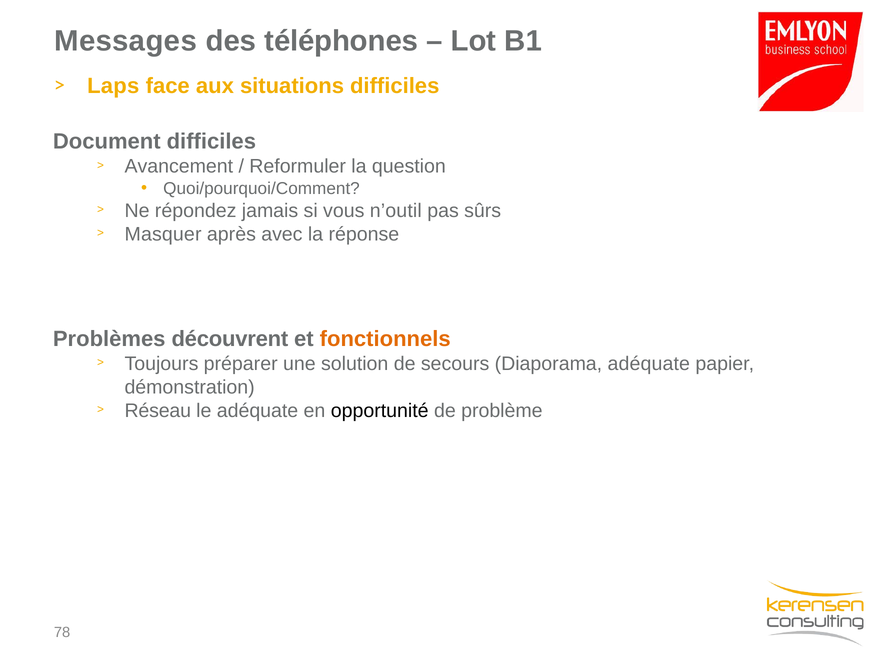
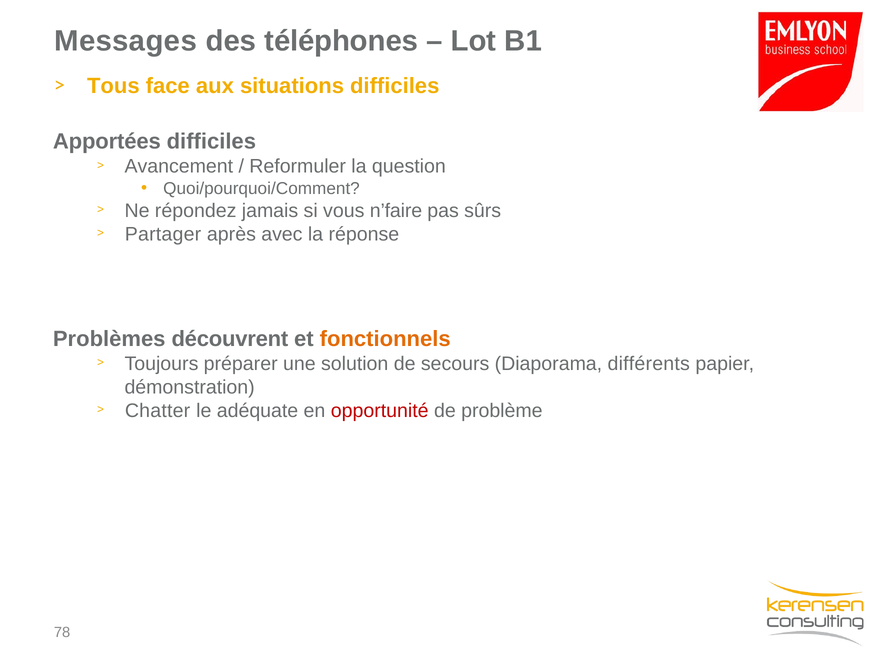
Laps: Laps -> Tous (113, 86)
Document: Document -> Apportées (107, 142)
n’outil: n’outil -> n’faire (396, 210)
Masquer: Masquer -> Partager (163, 234)
Diaporama adéquate: adéquate -> différents (649, 363)
Réseau: Réseau -> Chatter (158, 410)
opportunité colour: black -> red (380, 410)
